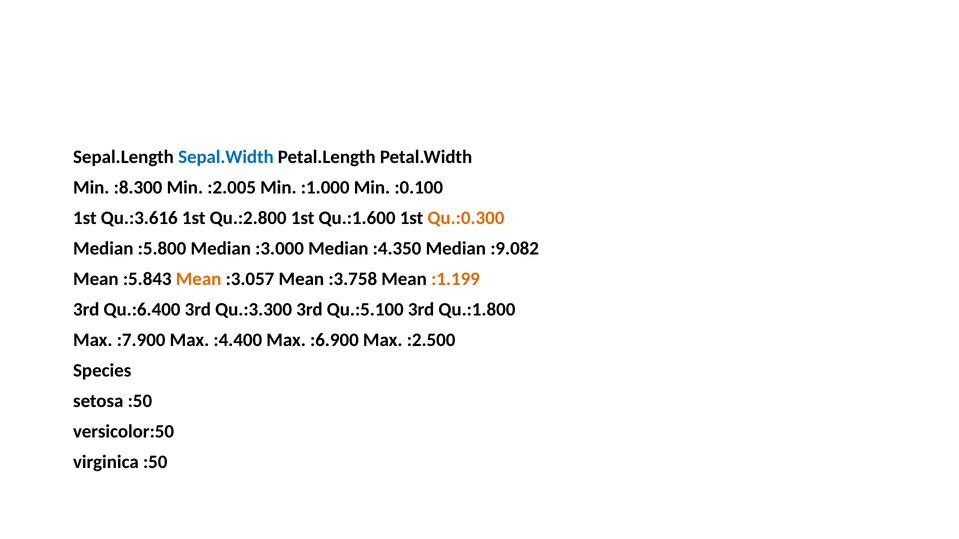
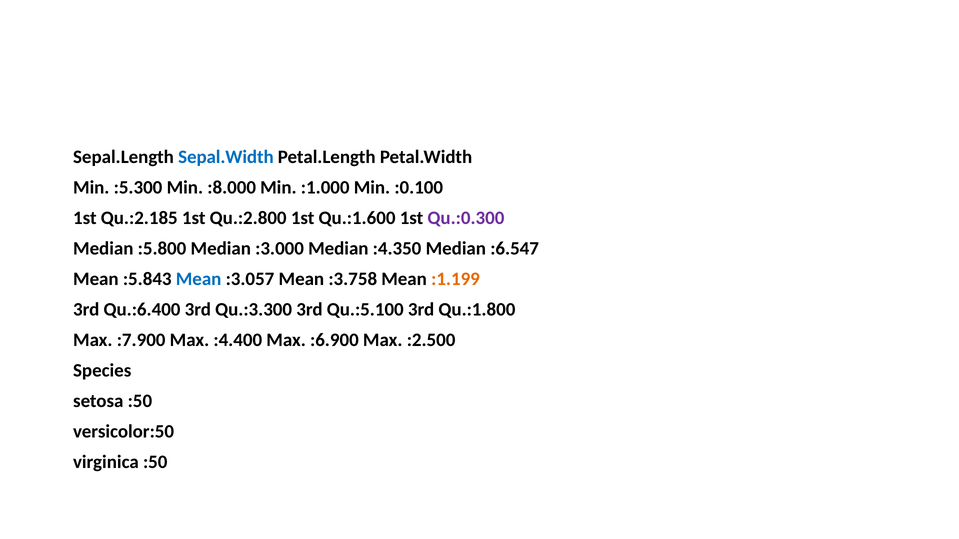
:8.300: :8.300 -> :5.300 (138, 188)
:2.005: :2.005 -> :8.000 (232, 188)
Qu.:3.616: Qu.:3.616 -> Qu.:2.185 (139, 218)
Qu.:0.300 colour: orange -> purple (466, 218)
:9.082: :9.082 -> :6.547 (515, 249)
Mean colour: orange -> blue (199, 279)
